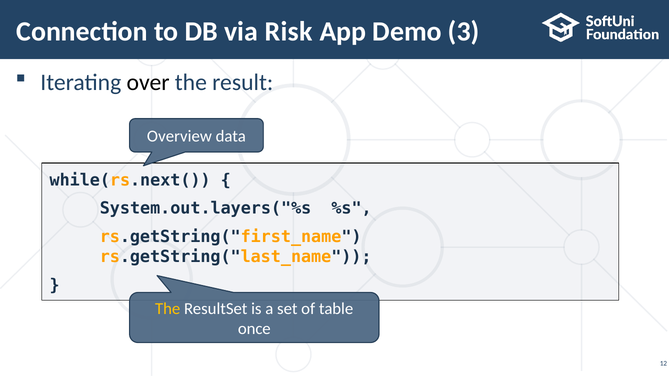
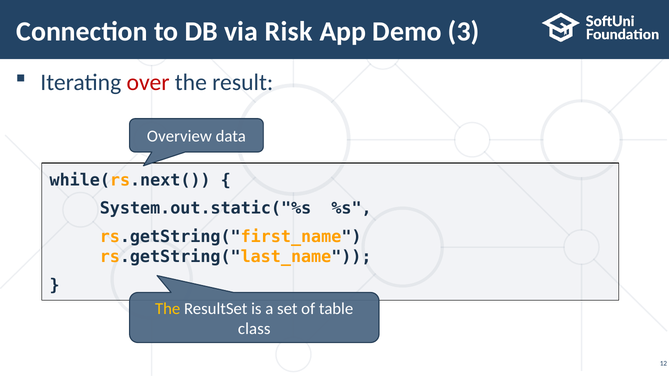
over colour: black -> red (148, 83)
System.out.layers("%s: System.out.layers("%s -> System.out.static("%s (206, 209)
once: once -> class (254, 329)
